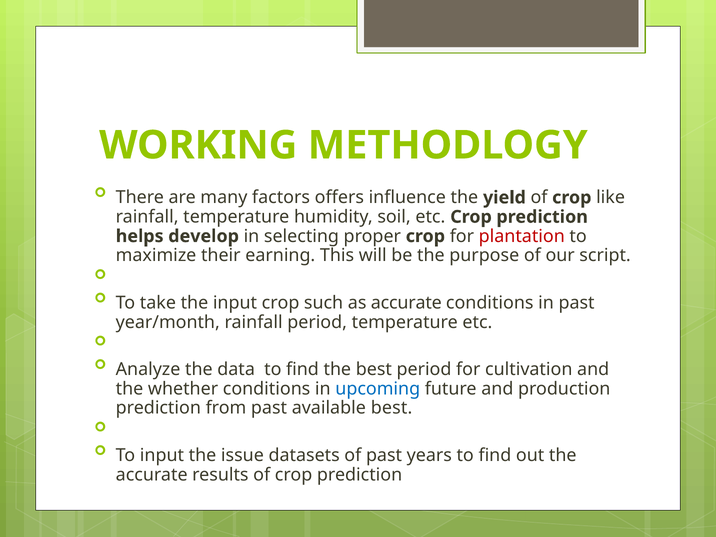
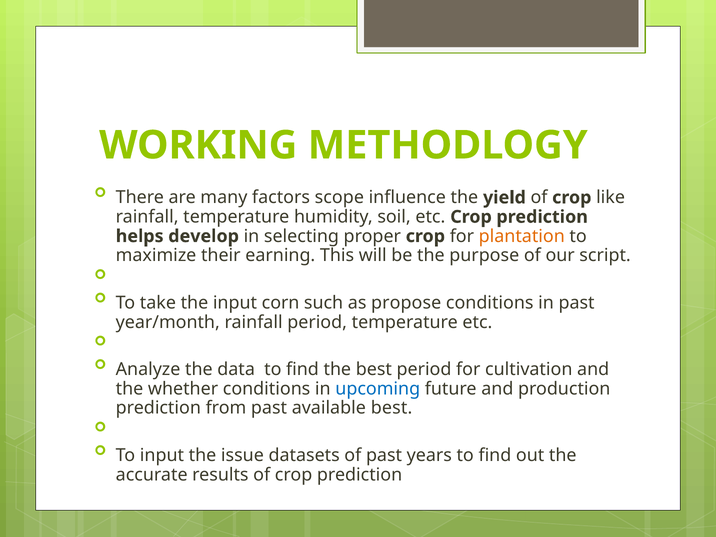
offers: offers -> scope (339, 198)
plantation colour: red -> orange (522, 236)
input crop: crop -> corn (281, 303)
as accurate: accurate -> propose (406, 303)
